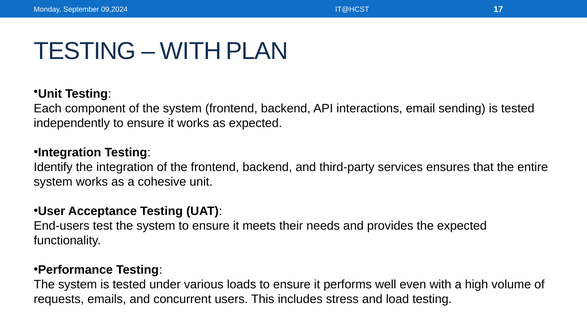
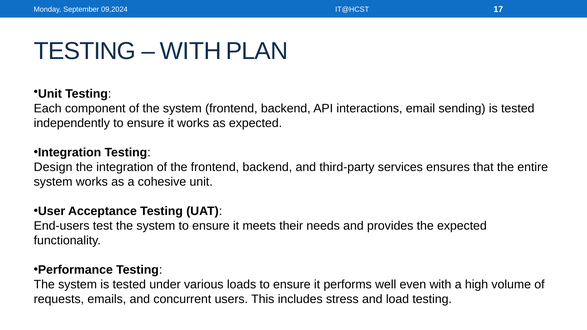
Identify: Identify -> Design (53, 167)
